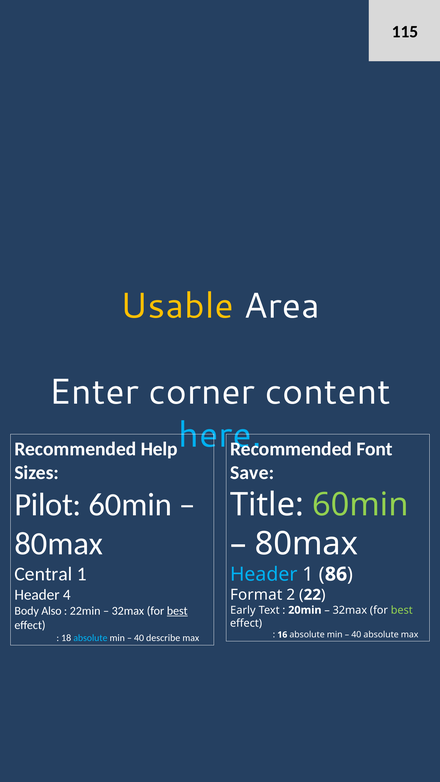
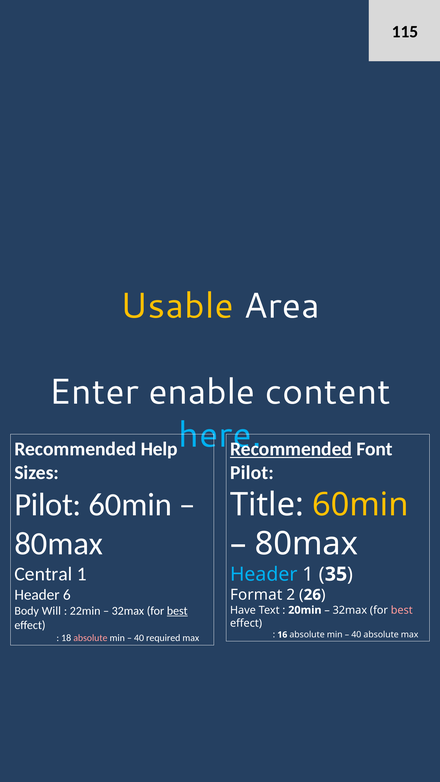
corner: corner -> enable (202, 392)
Recommended underline: none -> present (291, 449)
Save: Save -> Pilot (252, 473)
60min colour: light green -> yellow (360, 505)
86: 86 -> 35 (336, 574)
4: 4 -> 6 (67, 595)
22: 22 -> 26 (312, 595)
Also: Also -> Will (51, 611)
Early: Early -> Have (243, 610)
best colour: light green -> pink (402, 610)
absolute colour: light blue -> pink (90, 638)
describe: describe -> required (163, 638)
